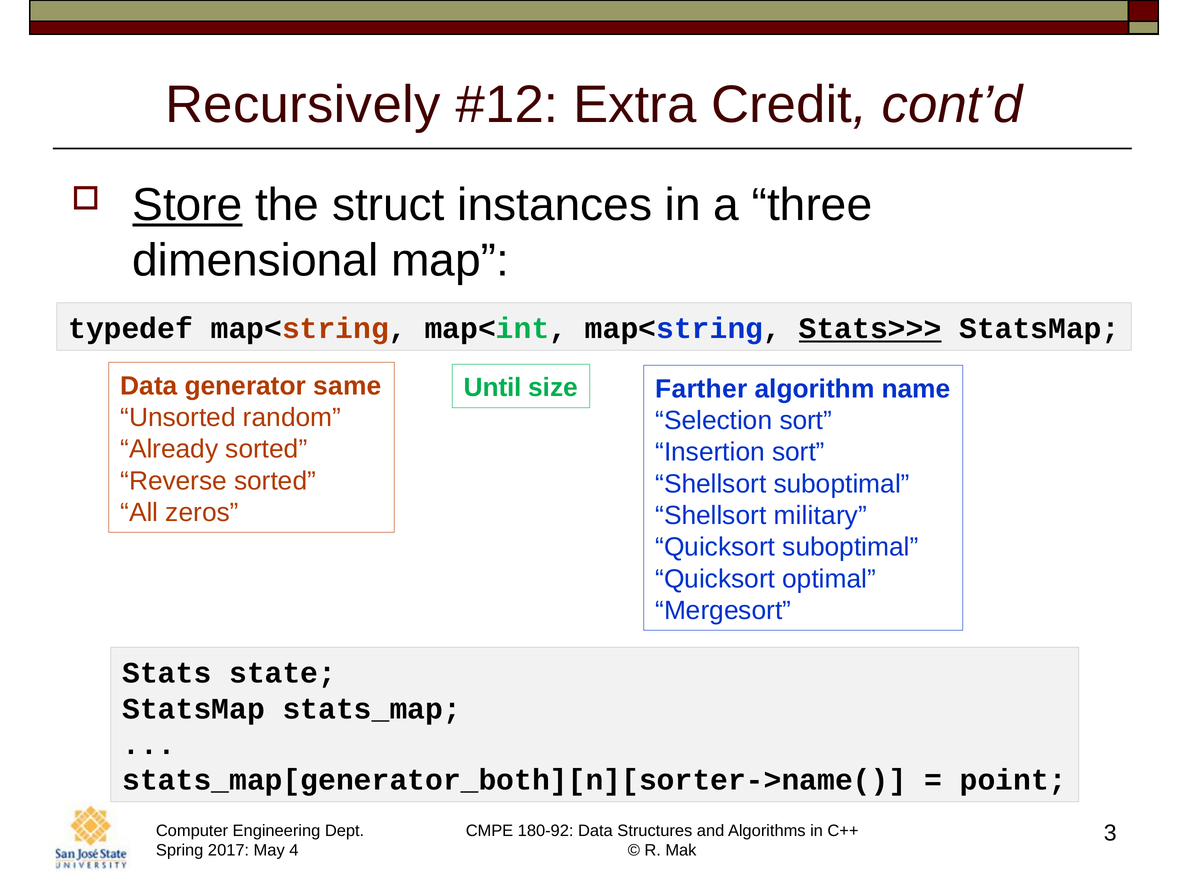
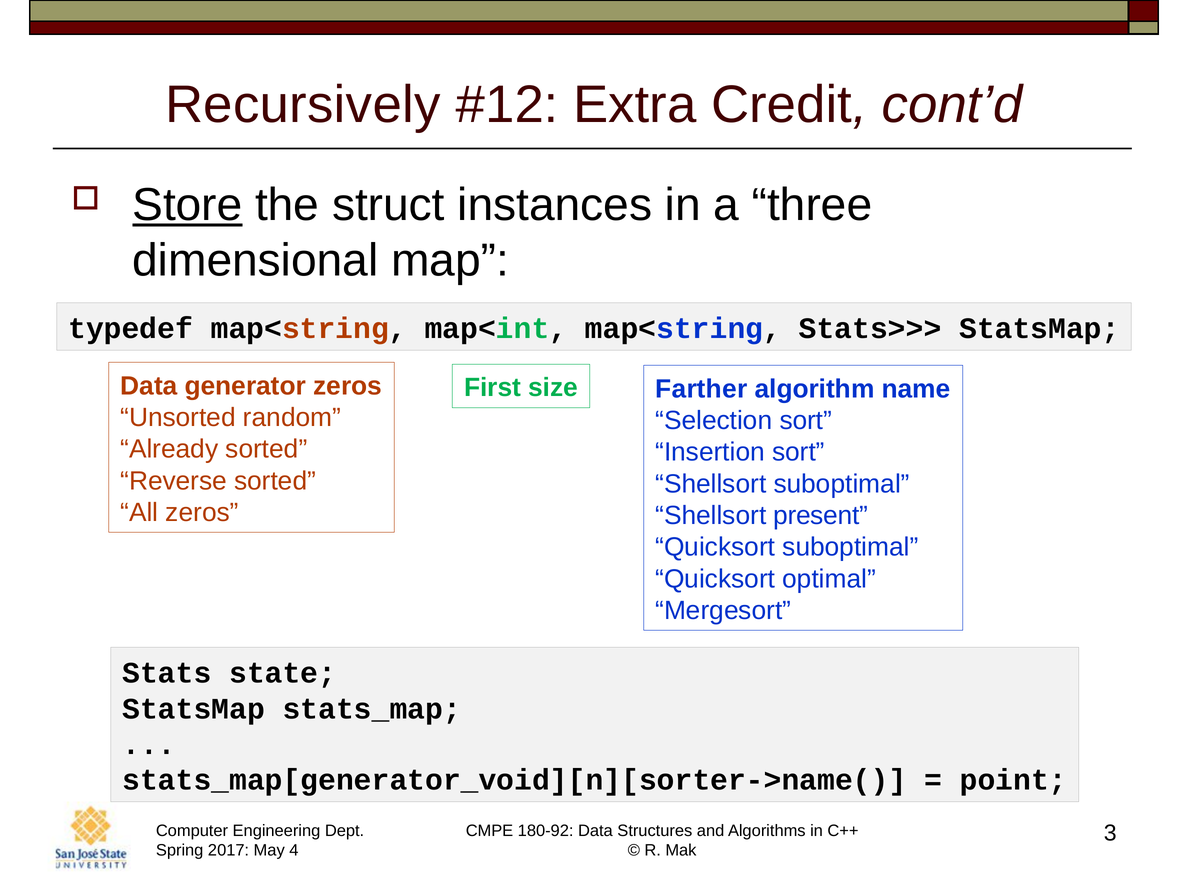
Stats>>> underline: present -> none (870, 329)
generator same: same -> zeros (348, 386)
Until: Until -> First (493, 388)
military: military -> present (821, 516)
stats_map[generator_both][n][sorter->name(: stats_map[generator_both][n][sorter->name( -> stats_map[generator_void][n][sorter->name( (514, 780)
